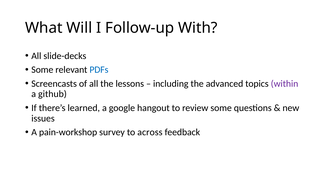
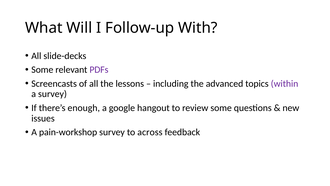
PDFs colour: blue -> purple (99, 70)
a github: github -> survey (53, 94)
learned: learned -> enough (84, 108)
